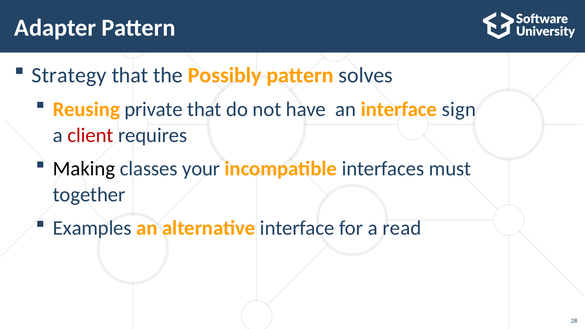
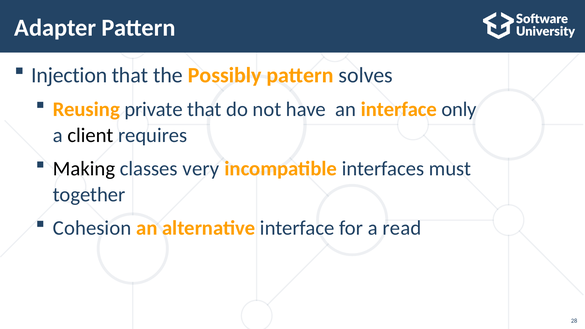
Strategy: Strategy -> Injection (69, 75)
sign: sign -> only (459, 109)
client colour: red -> black (90, 135)
your: your -> very (201, 169)
Examples: Examples -> Cohesion (92, 228)
